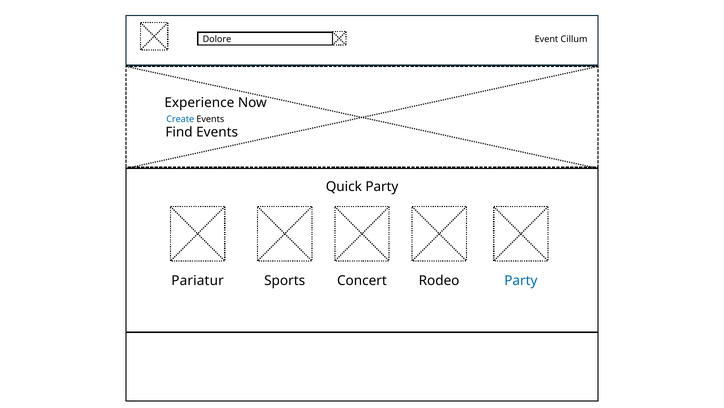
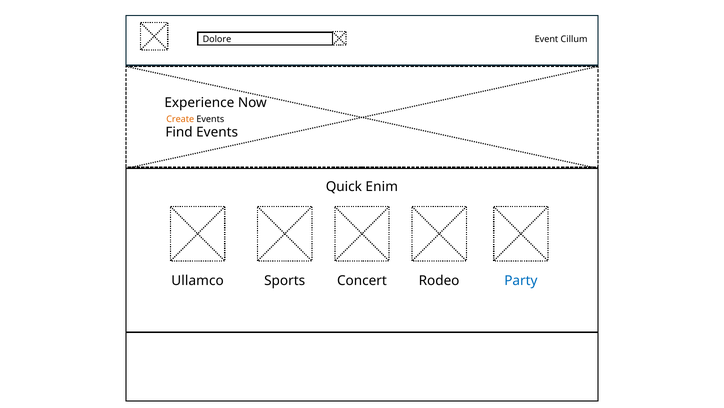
Create colour: blue -> orange (180, 119)
Quick Party: Party -> Enim (382, 186)
Pariatur: Pariatur -> Ullamco (198, 280)
